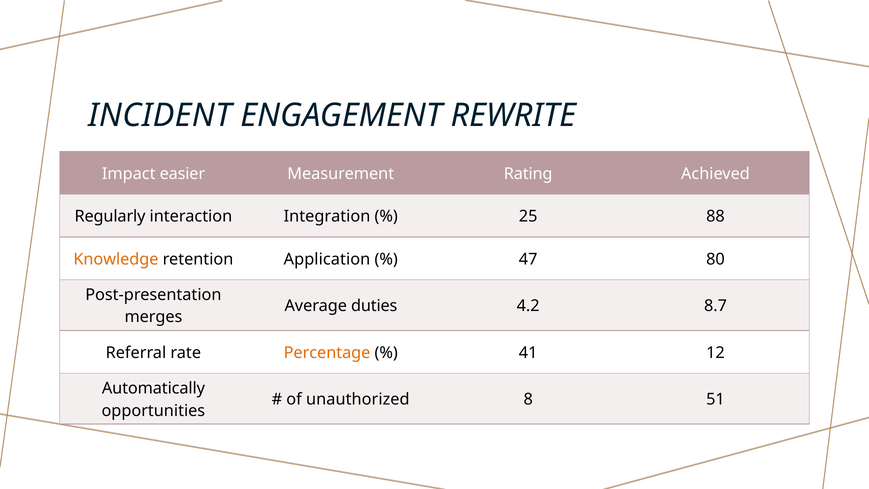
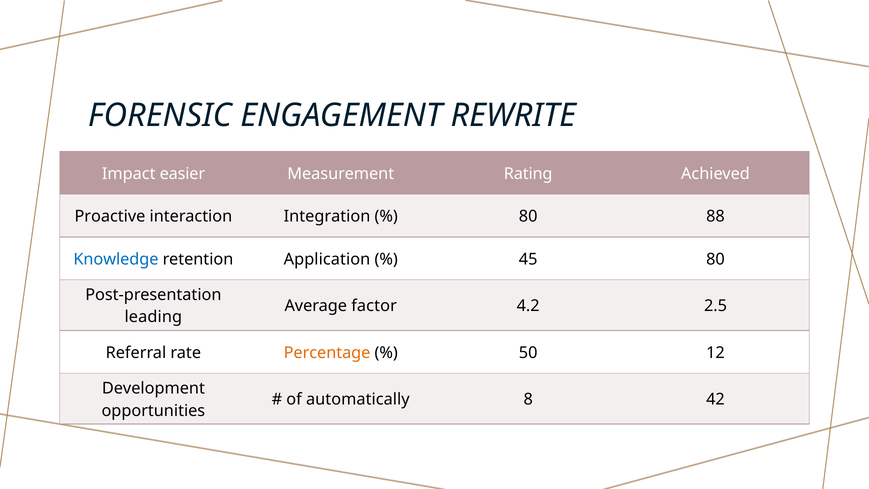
INCIDENT: INCIDENT -> FORENSIC (160, 115)
Regularly: Regularly -> Proactive (110, 216)
25: 25 -> 80 (528, 216)
Knowledge colour: orange -> blue (116, 259)
47: 47 -> 45 (528, 259)
duties: duties -> factor (374, 306)
8.7: 8.7 -> 2.5 (716, 306)
merges: merges -> leading (153, 317)
41: 41 -> 50 (528, 353)
Automatically: Automatically -> Development (153, 388)
unauthorized: unauthorized -> automatically (358, 399)
51: 51 -> 42 (716, 399)
